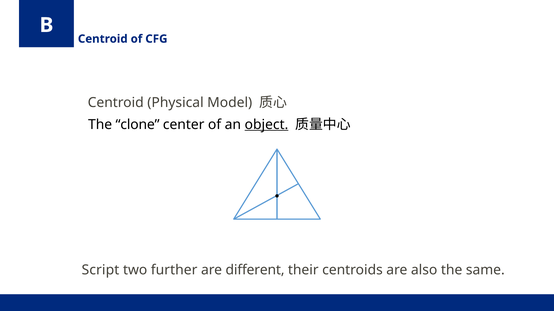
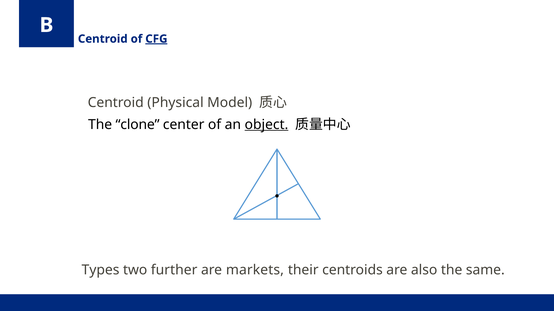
CFG underline: none -> present (156, 39)
Script: Script -> Types (101, 271)
different: different -> markets (255, 271)
